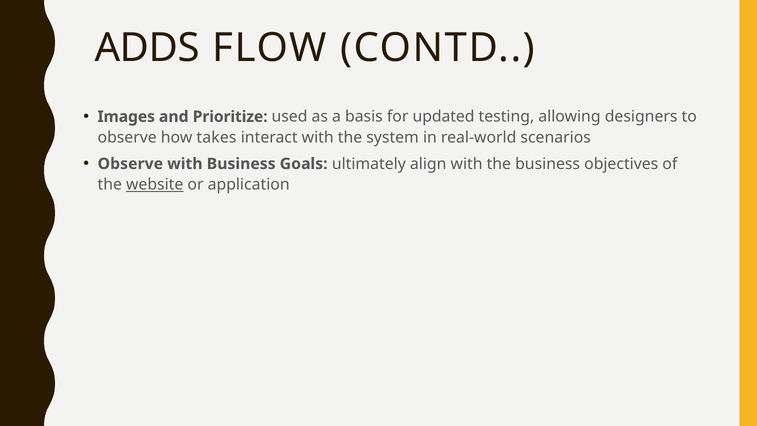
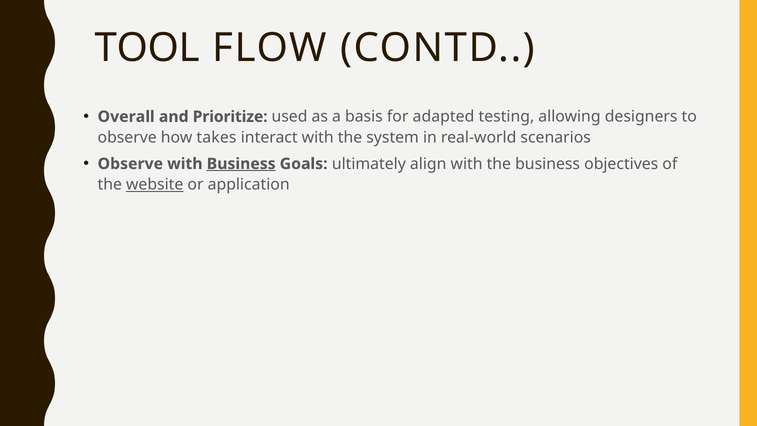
ADDS: ADDS -> TOOL (147, 48)
Images: Images -> Overall (126, 117)
updated: updated -> adapted (444, 117)
Business underline: none -> present (241, 164)
